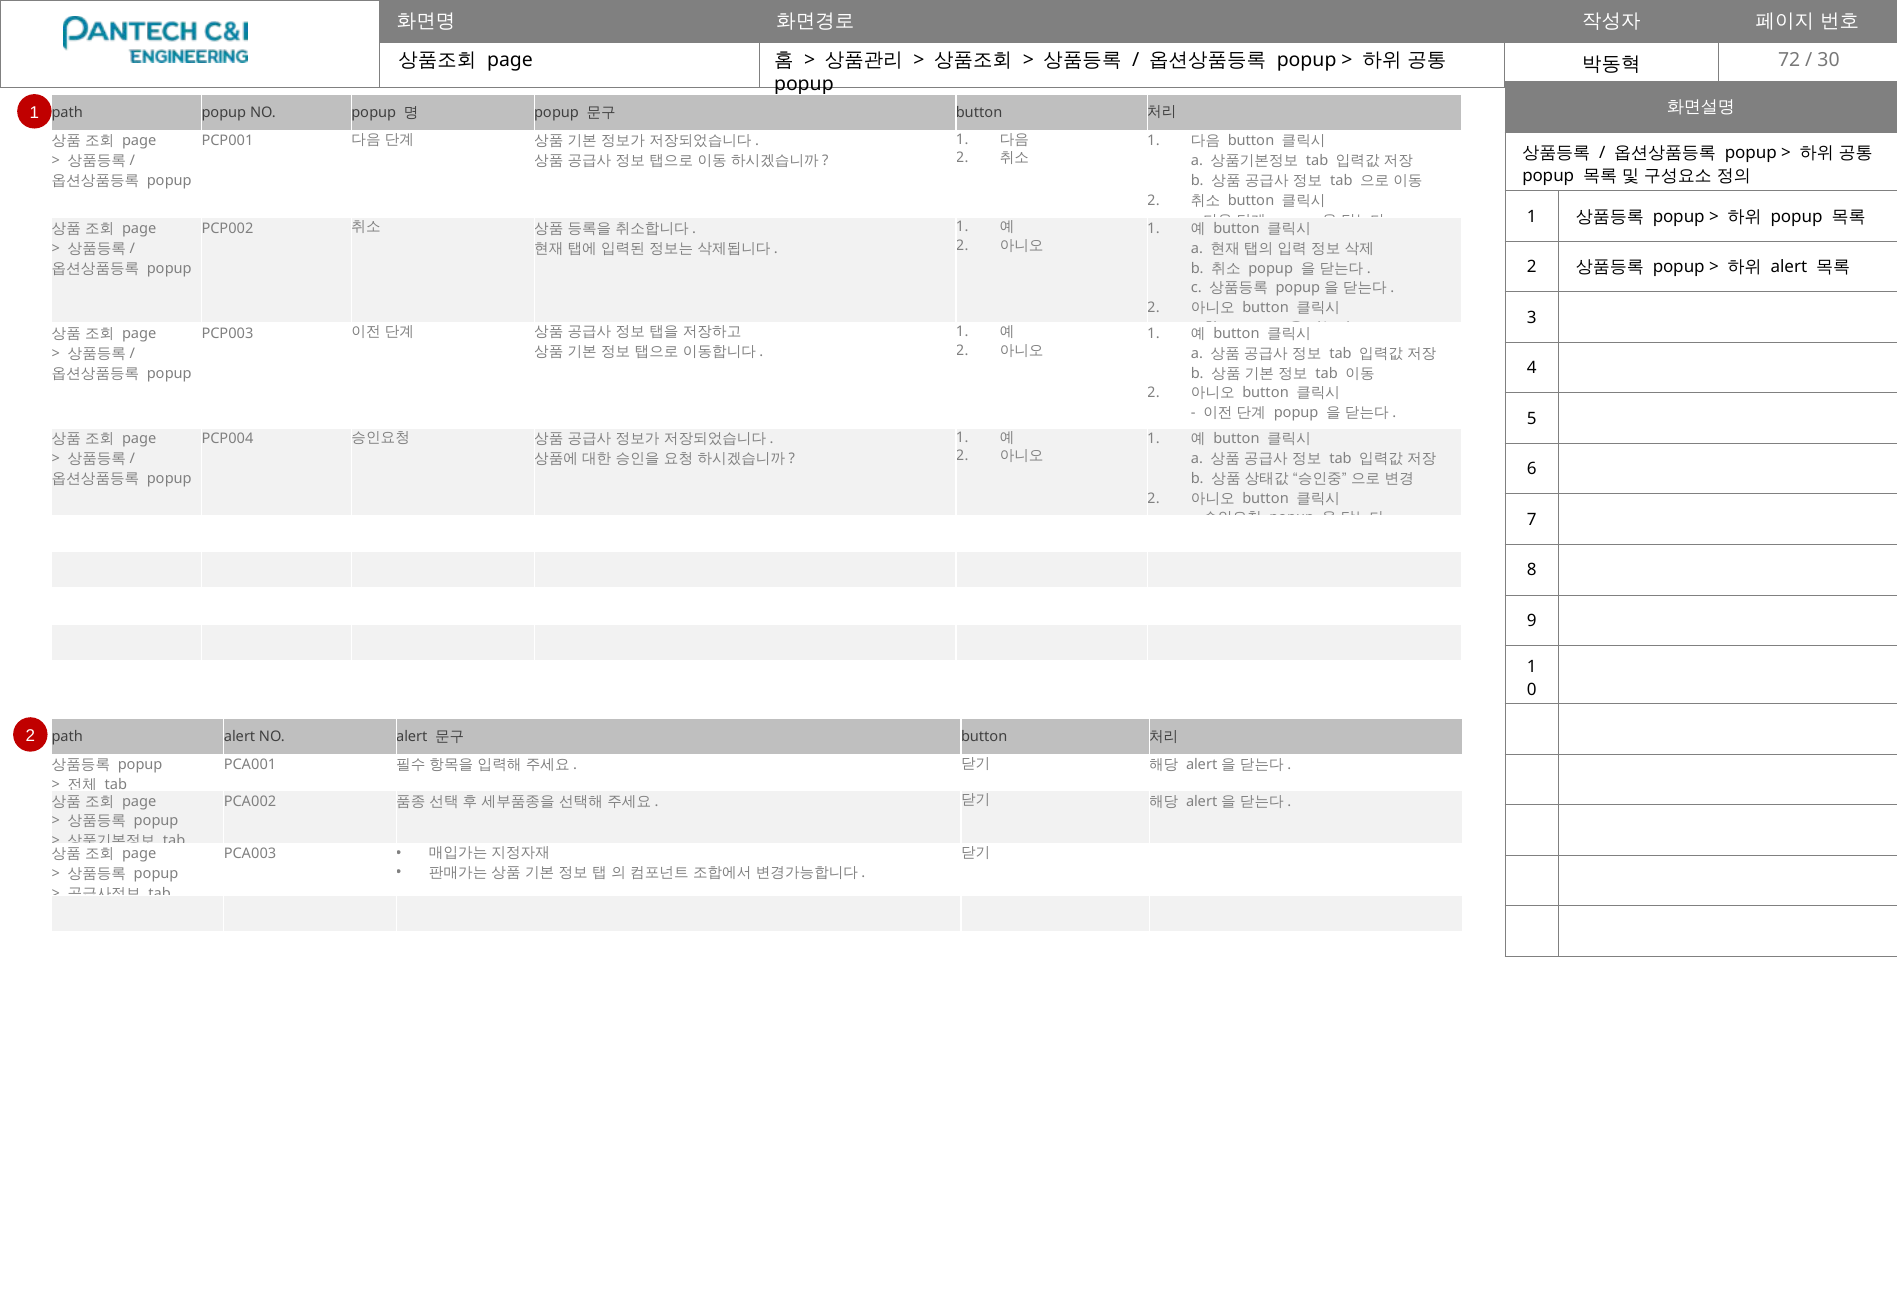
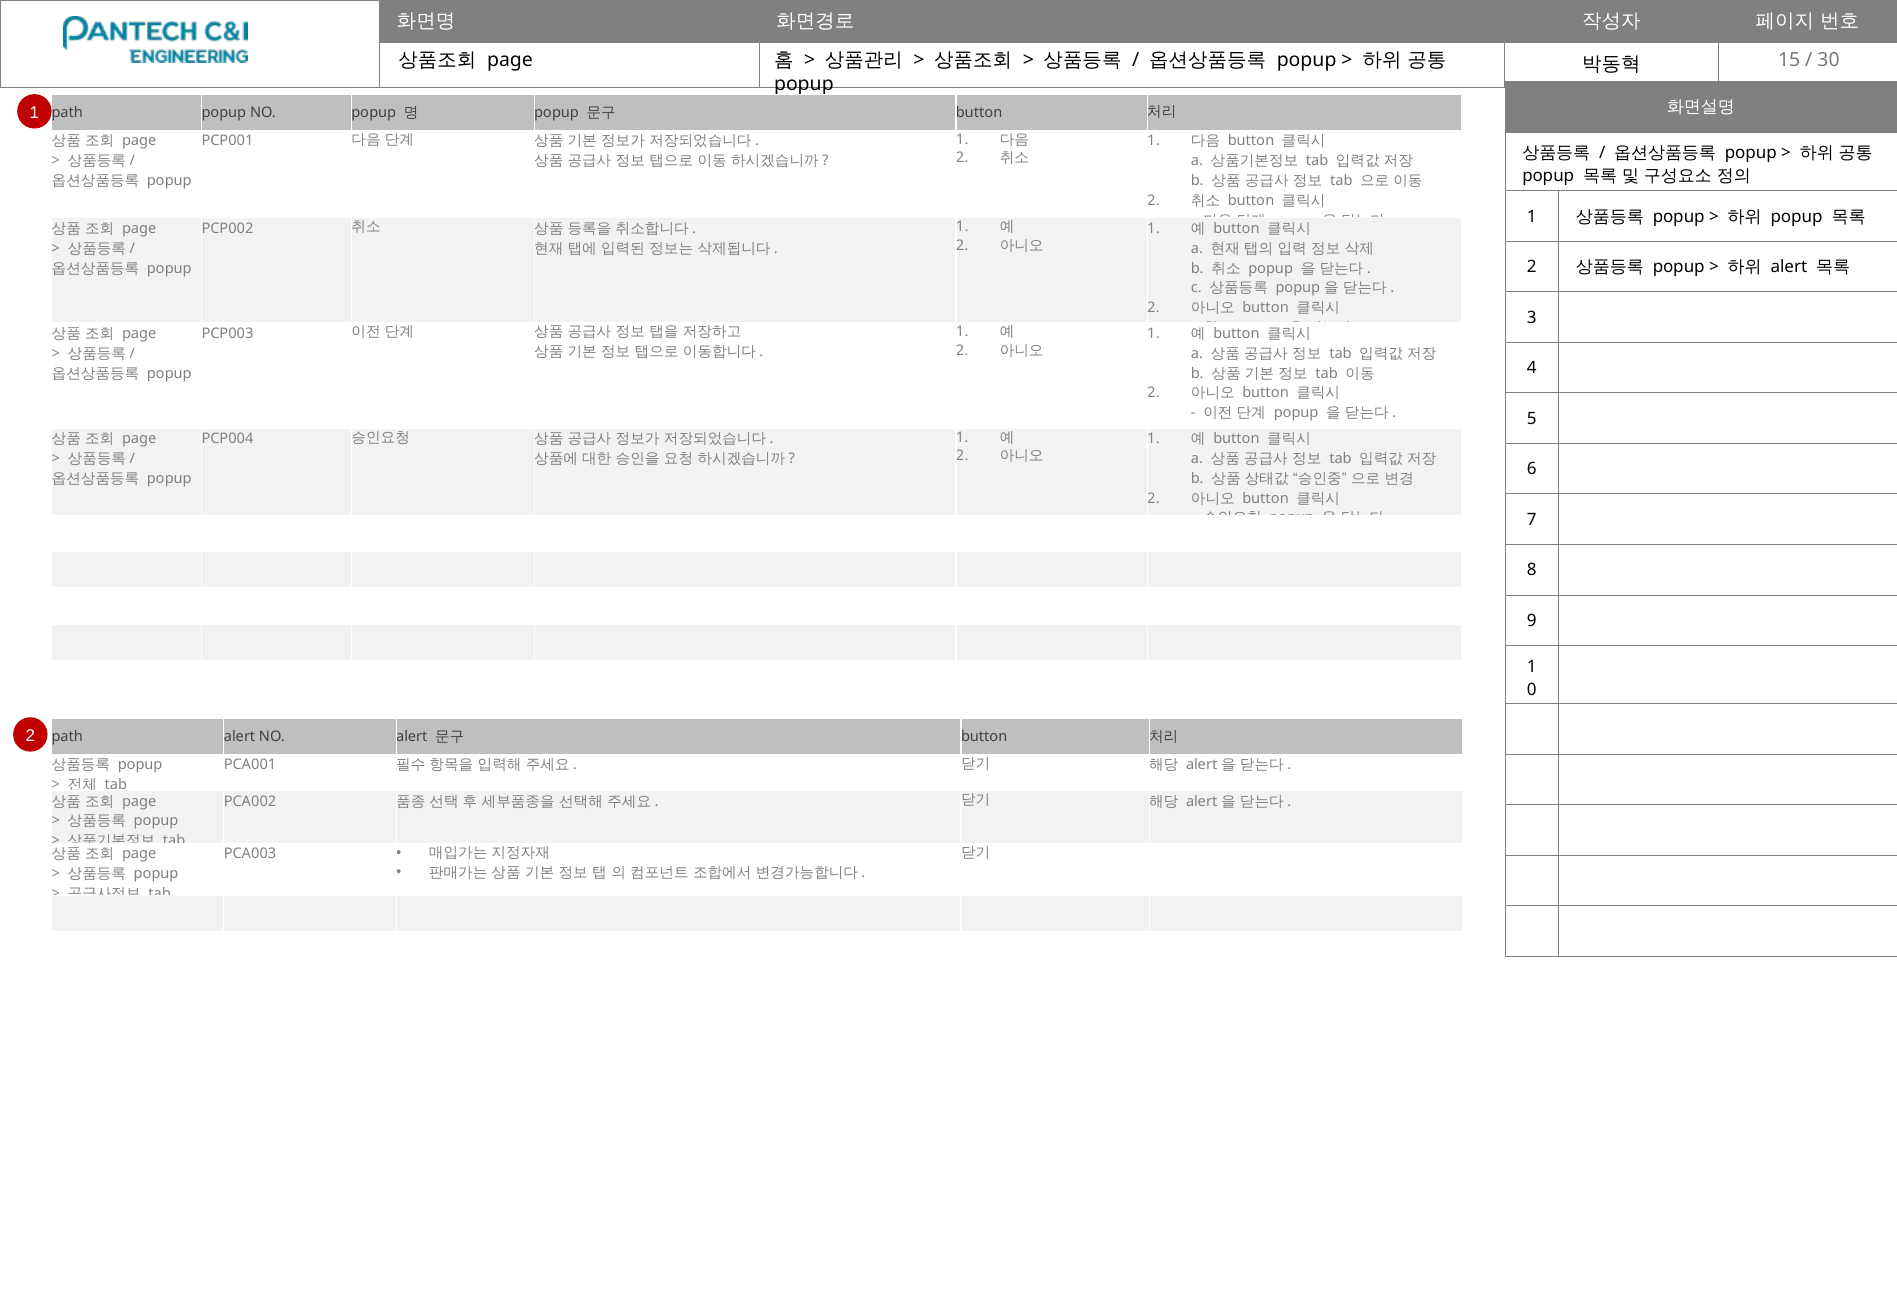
72: 72 -> 15 (1789, 60)
